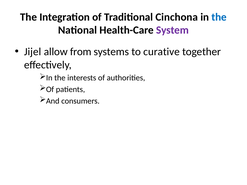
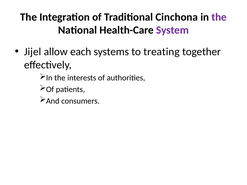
the colour: blue -> purple (219, 17)
from: from -> each (81, 52)
curative: curative -> treating (162, 52)
